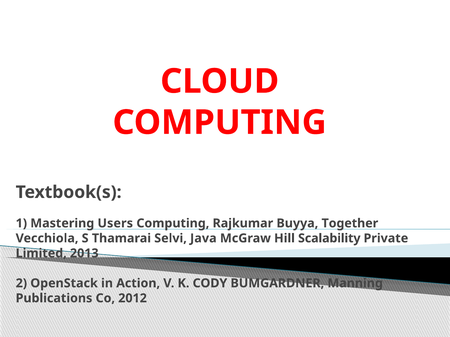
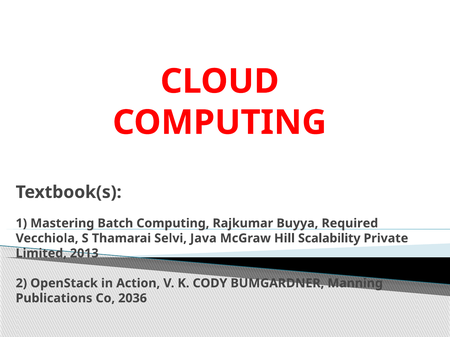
Users: Users -> Batch (115, 224)
Together: Together -> Required (350, 224)
2012: 2012 -> 2036 (133, 299)
